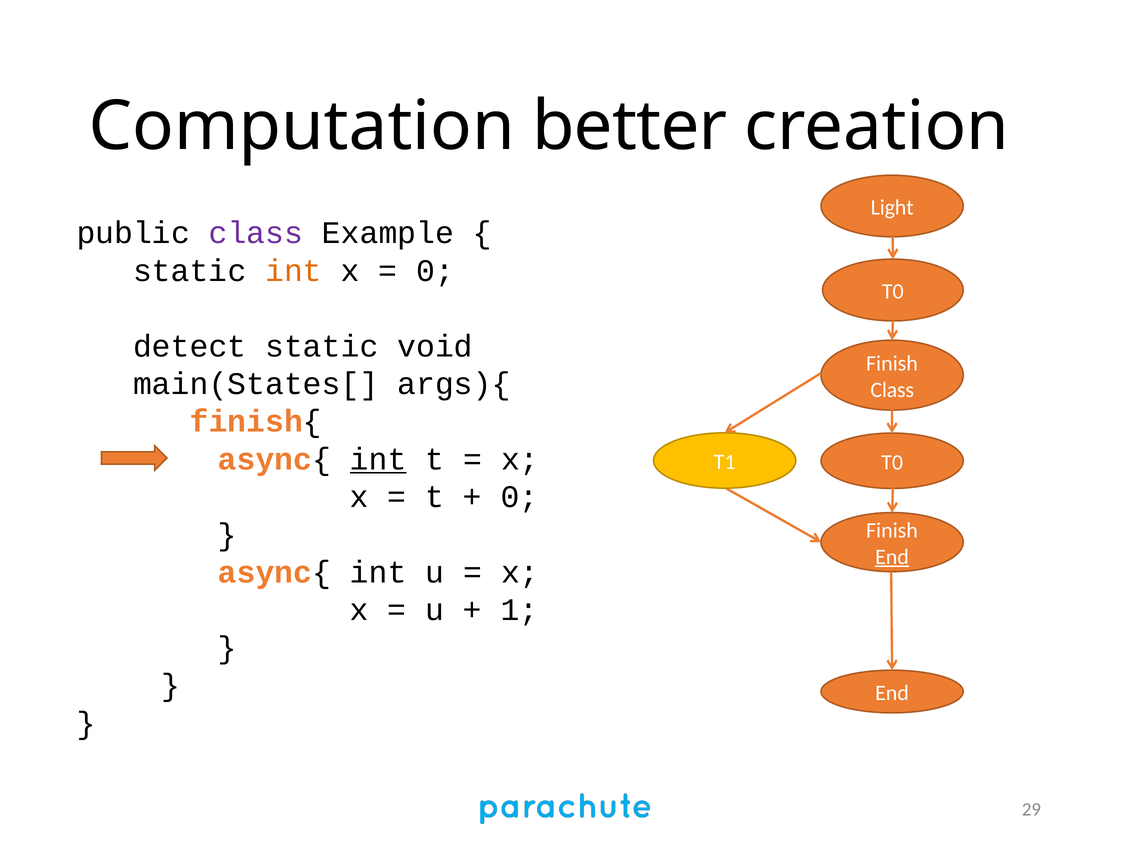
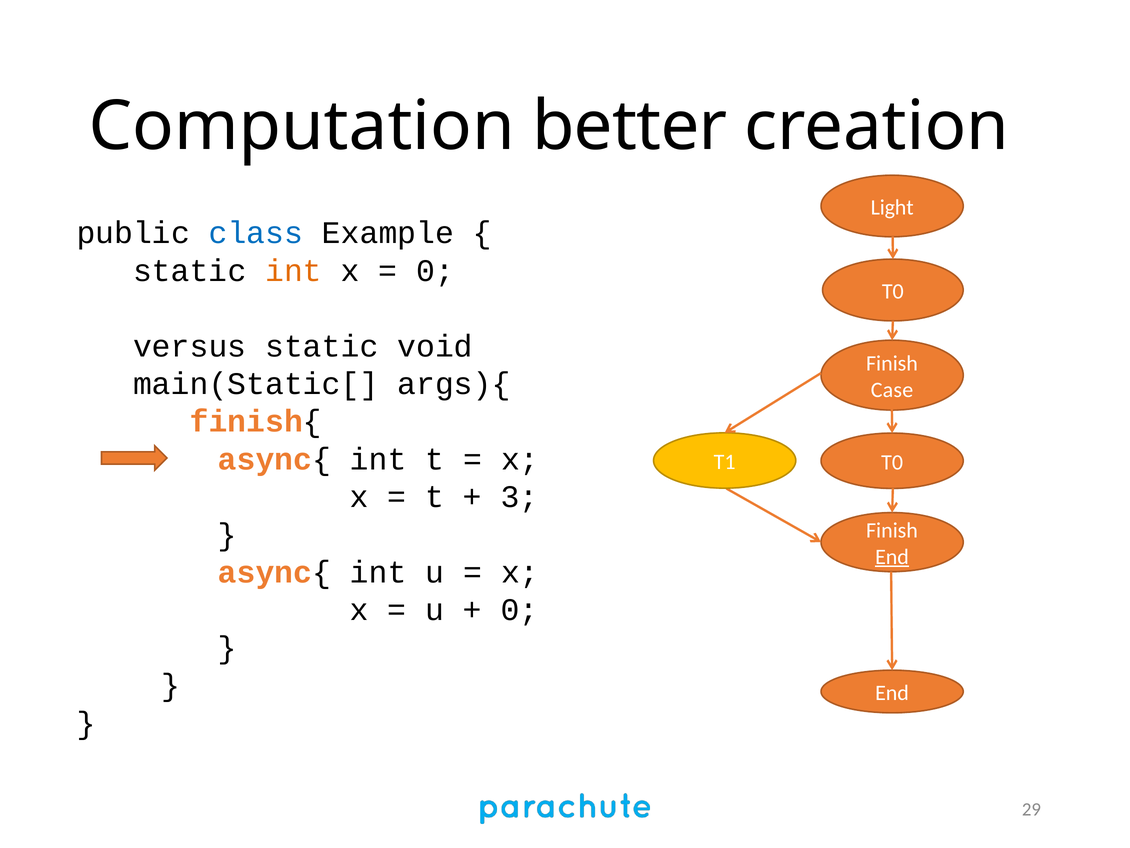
class colour: purple -> blue (256, 233)
detect: detect -> versus (190, 346)
main(States[: main(States[ -> main(Static[ (256, 384)
Class: Class -> Case (892, 390)
int underline: present -> none (378, 459)
0: 0 -> 3 (519, 497)
1: 1 -> 0 (519, 610)
